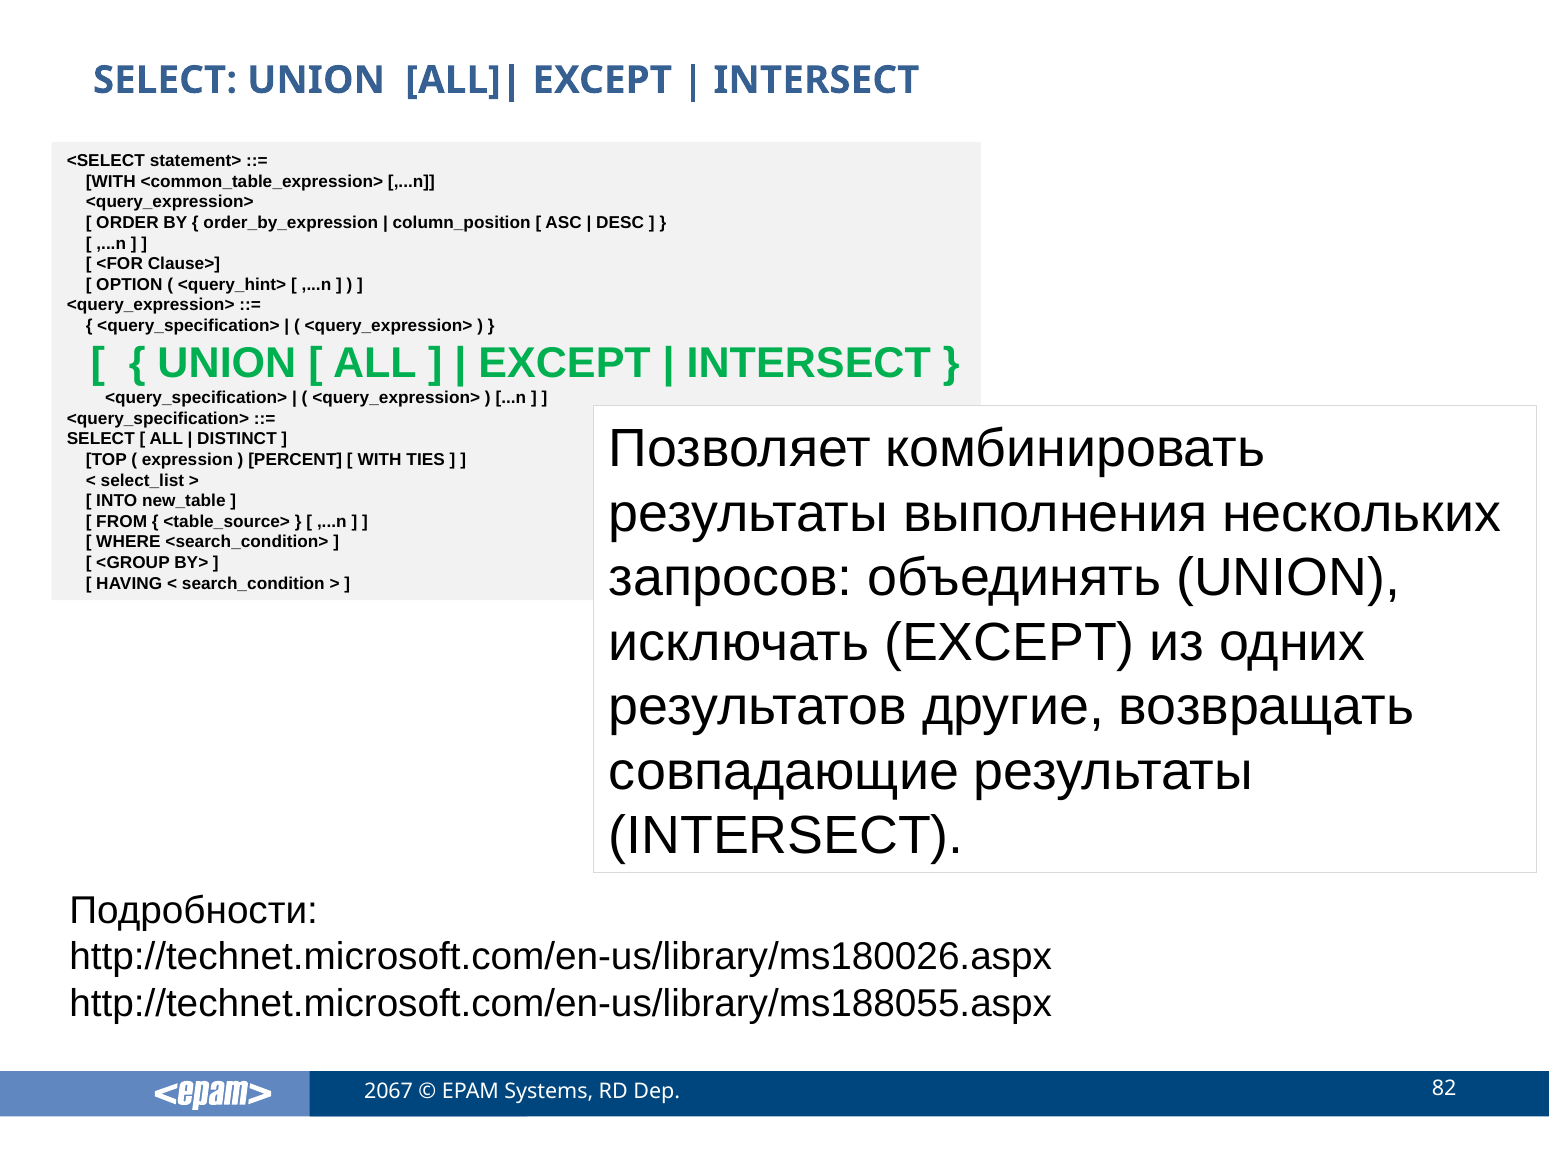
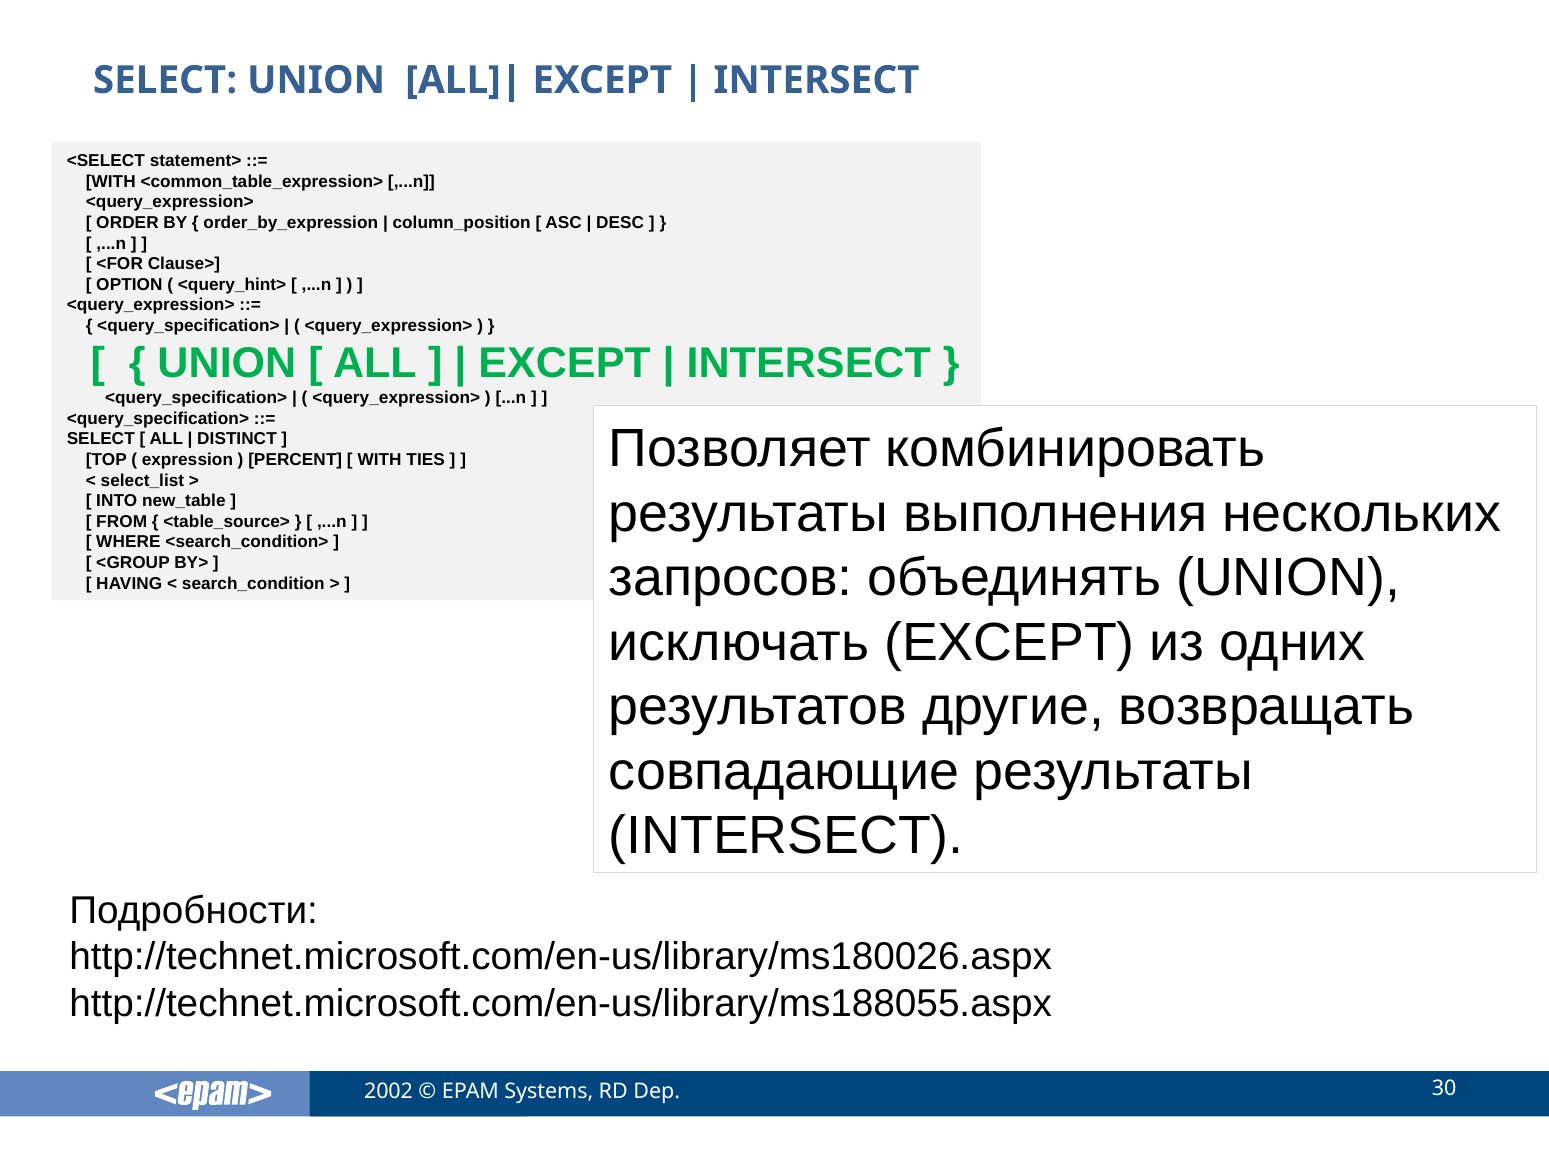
2067: 2067 -> 2002 (389, 1092)
82: 82 -> 30 (1444, 1089)
